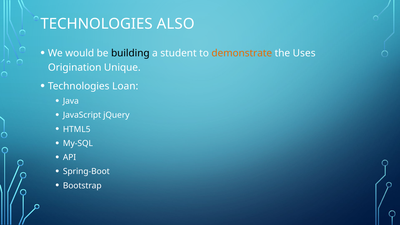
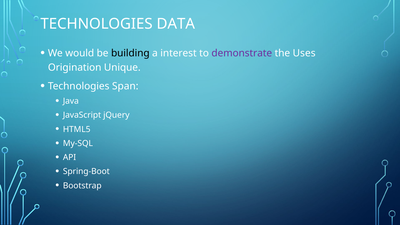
ALSO: ALSO -> DATA (176, 24)
student: student -> interest (179, 53)
demonstrate colour: orange -> purple (242, 53)
Loan: Loan -> Span (125, 86)
